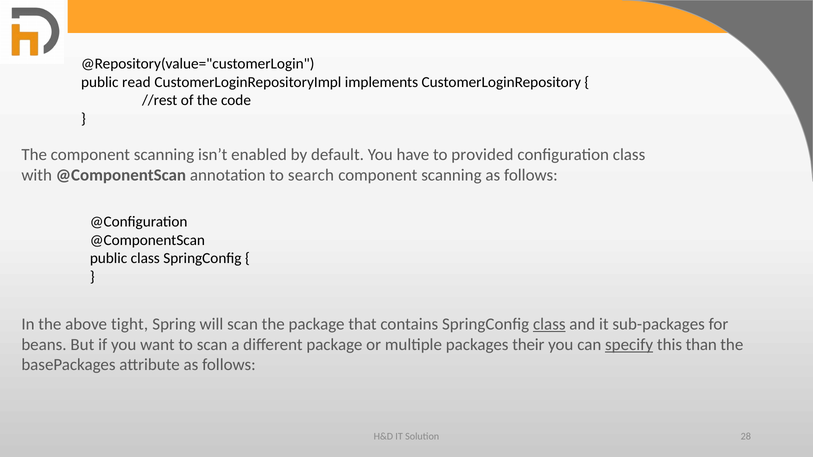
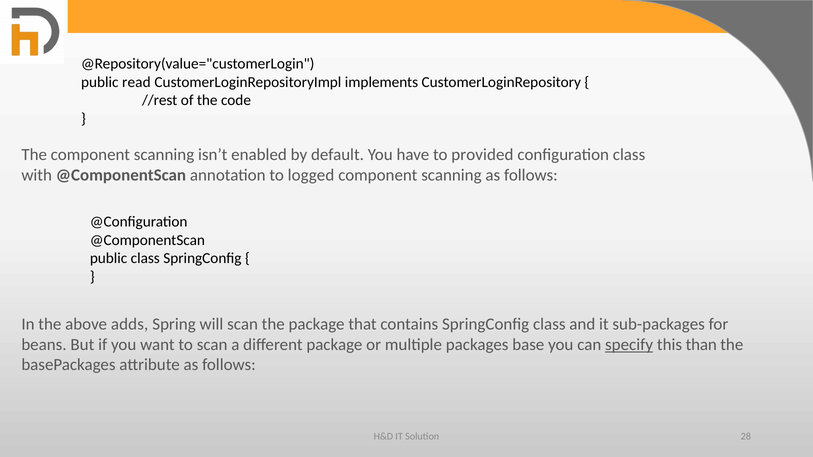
search: search -> logged (311, 175)
tight: tight -> adds (130, 324)
class underline: present -> none (549, 324)
their: their -> base (528, 345)
